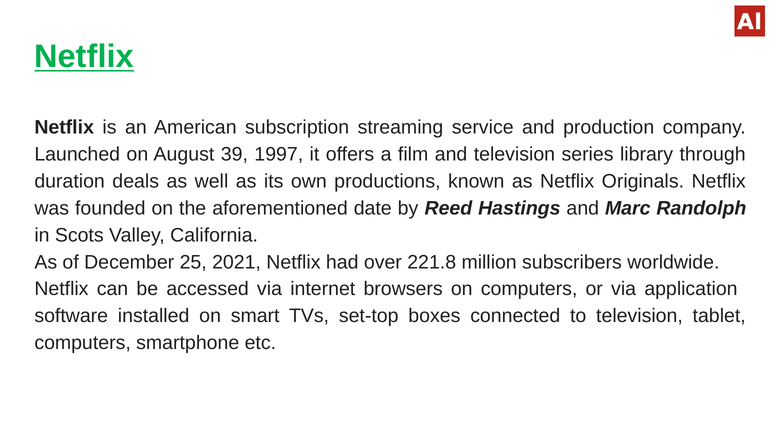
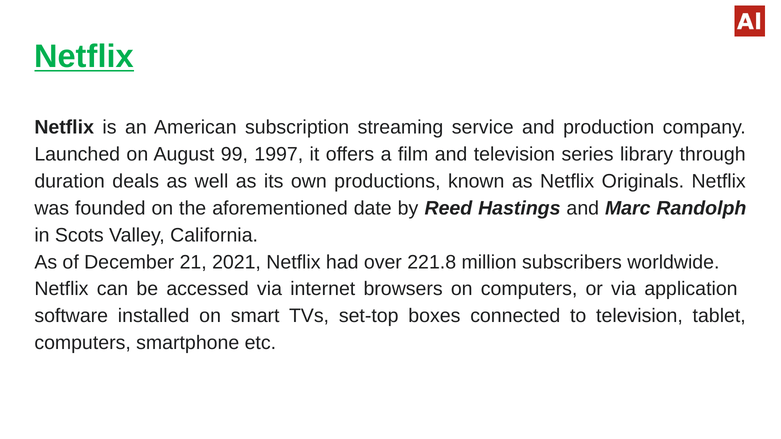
39: 39 -> 99 (234, 155)
25: 25 -> 21 (193, 262)
